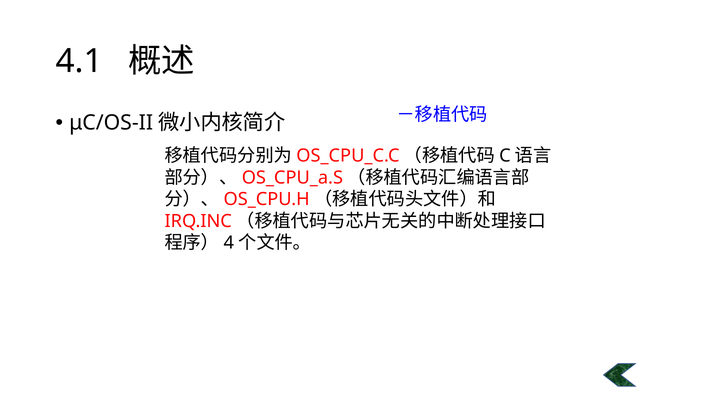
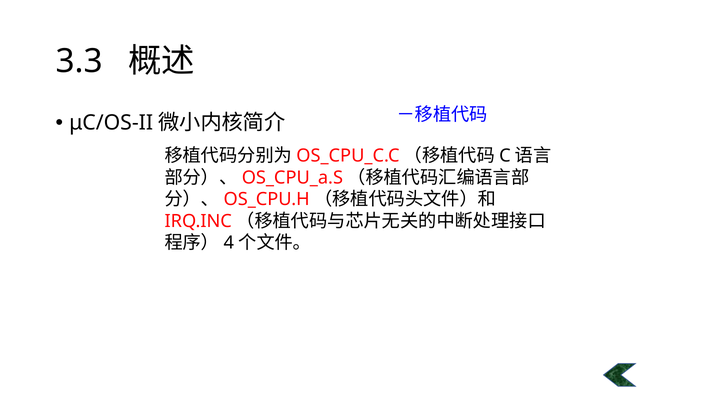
4.1: 4.1 -> 3.3 (79, 61)
